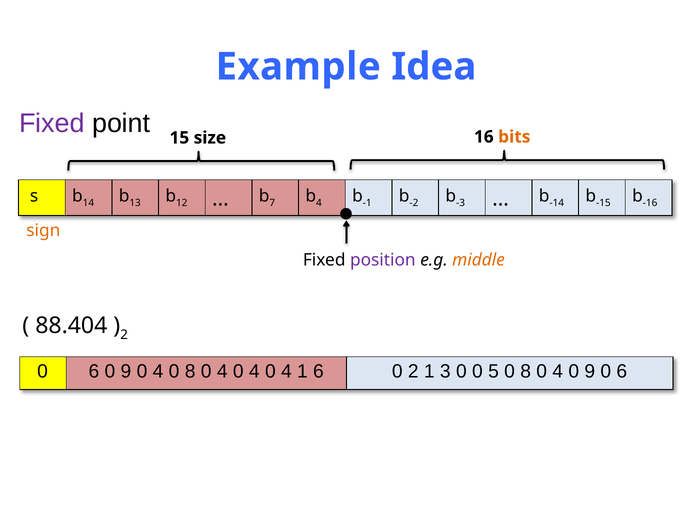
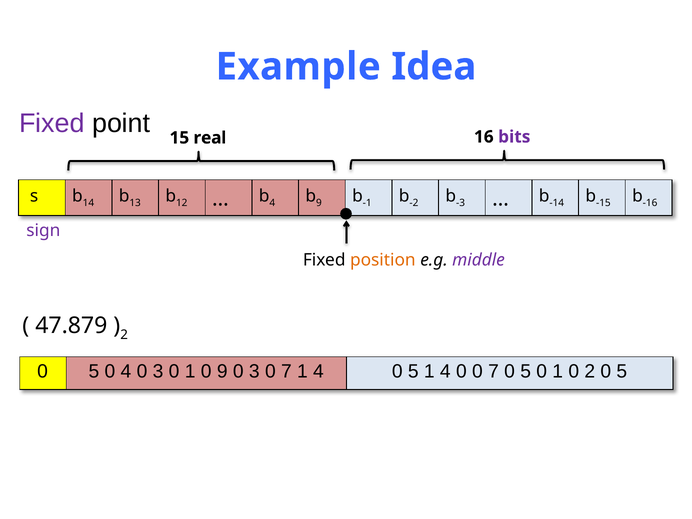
bits colour: orange -> purple (514, 137)
size: size -> real (210, 138)
7: 7 -> 4 (272, 203)
4: 4 -> 9 (319, 203)
sign colour: orange -> purple (43, 230)
position colour: purple -> orange (383, 260)
middle colour: orange -> purple (479, 260)
88.404: 88.404 -> 47.879 (71, 326)
6: 6 -> 5 (94, 371)
9: 9 -> 4 (126, 371)
4: 4 -> 3 (158, 371)
8: 8 -> 1 (190, 371)
4: 4 -> 9 (222, 371)
4: 4 -> 3 (254, 371)
4: 4 -> 7 (286, 371)
6: 6 -> 4 (318, 371)
2: 2 -> 5 (413, 371)
3: 3 -> 4 (445, 371)
0 0 5: 5 -> 7 (493, 371)
8: 8 -> 5 (526, 371)
4: 4 -> 1 (558, 371)
9: 9 -> 2 (590, 371)
6: 6 -> 5 (622, 371)
